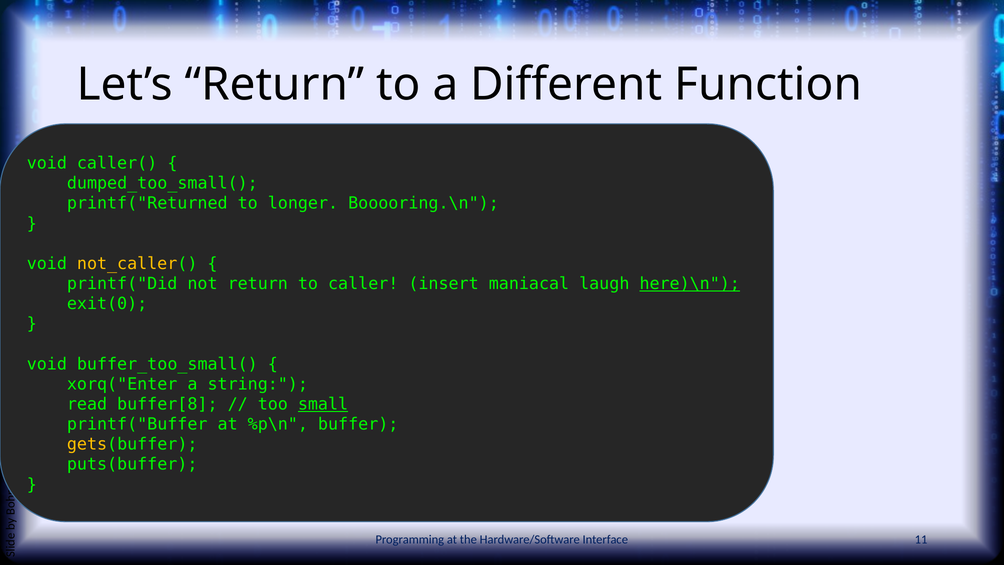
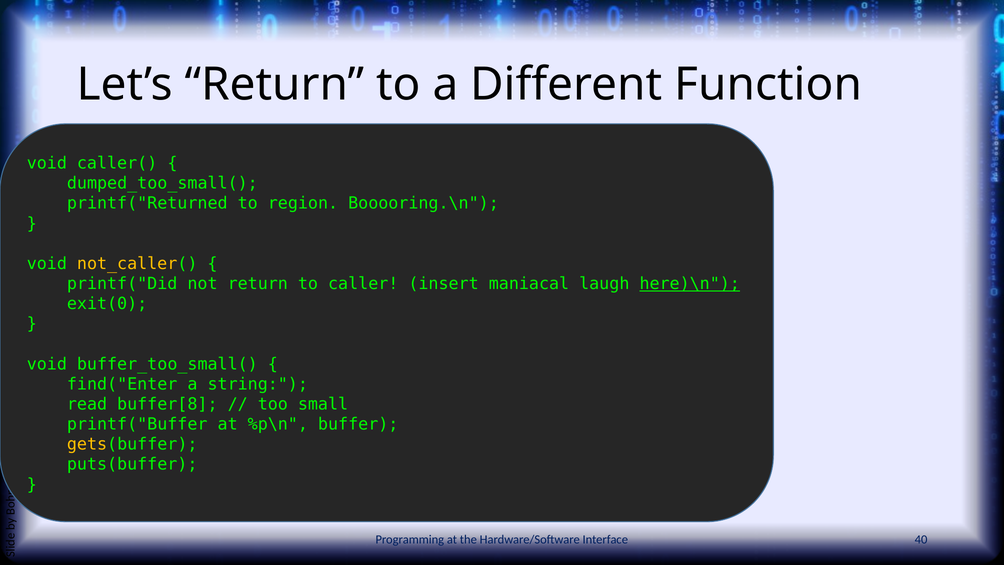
longer: longer -> region (303, 203)
xorq("Enter: xorq("Enter -> find("Enter (122, 384)
small underline: present -> none (323, 404)
11: 11 -> 40 (921, 539)
